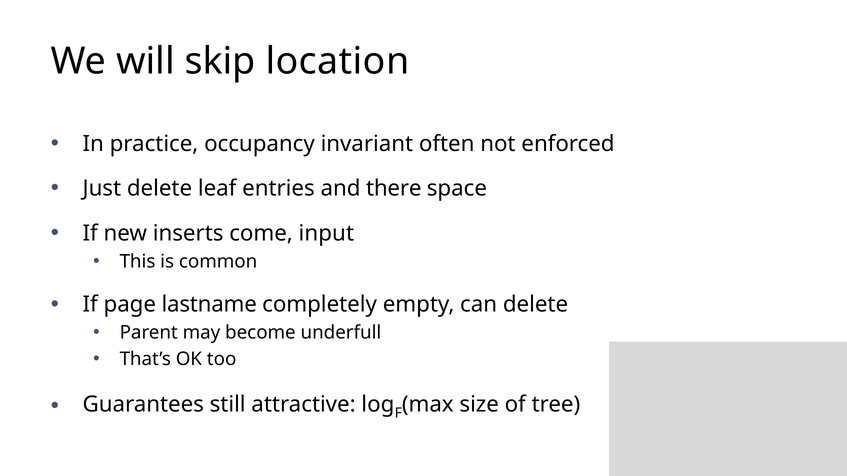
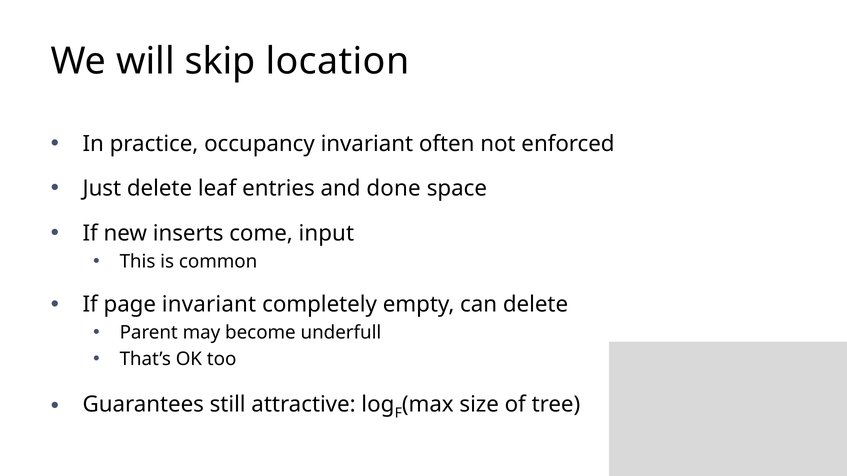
there: there -> done (394, 189)
page lastname: lastname -> invariant (209, 305)
